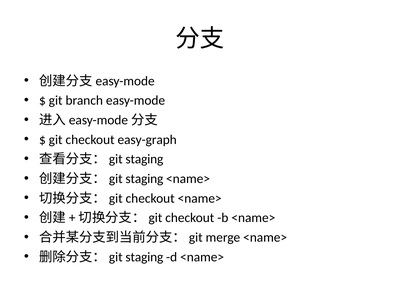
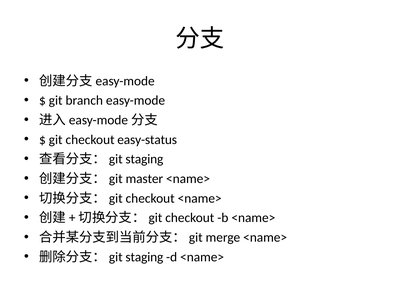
easy-graph: easy-graph -> easy-status (147, 140)
staging: staging -> master (144, 179)
